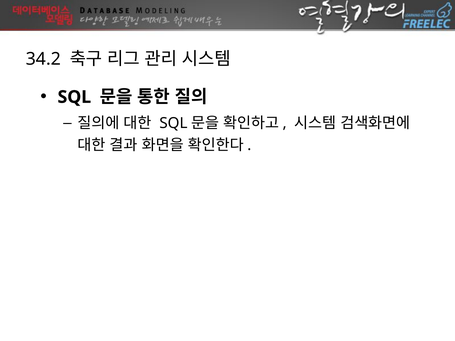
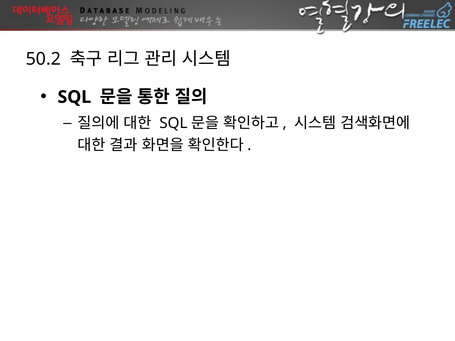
34.2: 34.2 -> 50.2 (43, 59)
